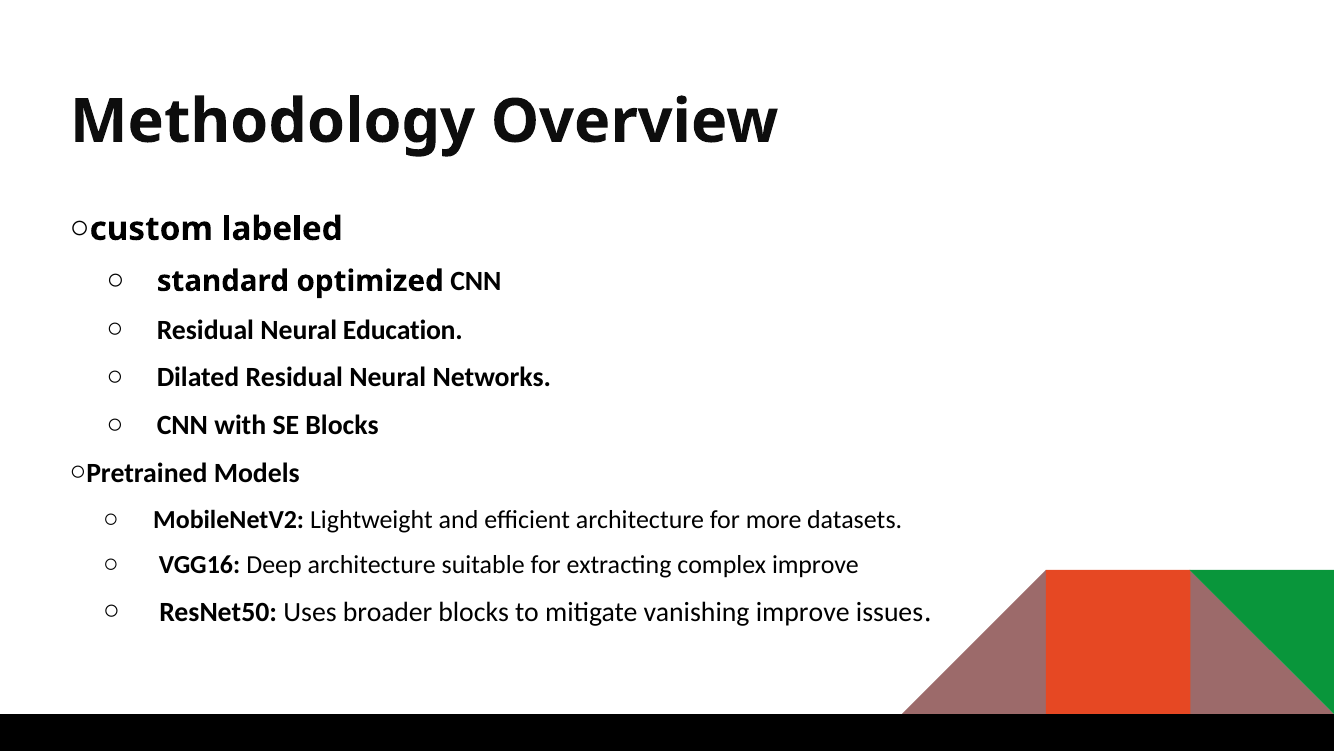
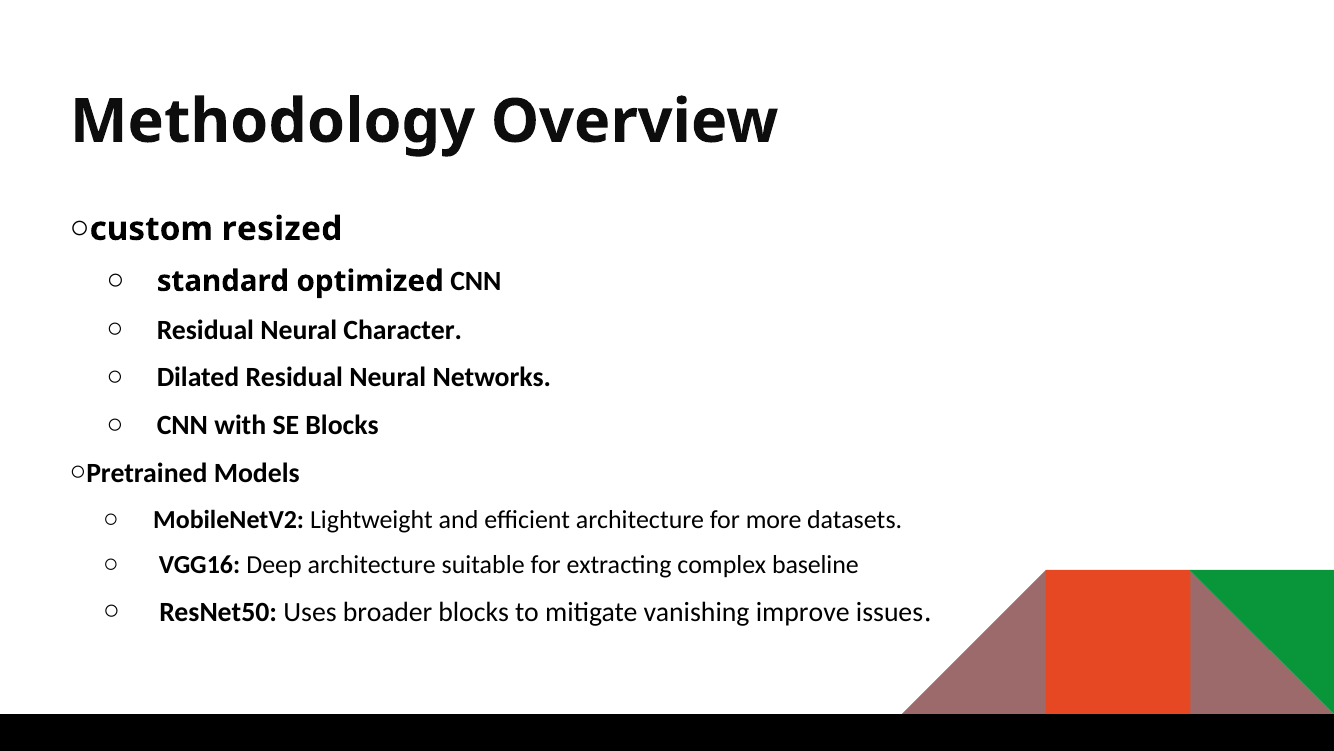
labeled: labeled -> resized (282, 229)
Education: Education -> Character (403, 330)
complex improve: improve -> baseline (815, 565)
